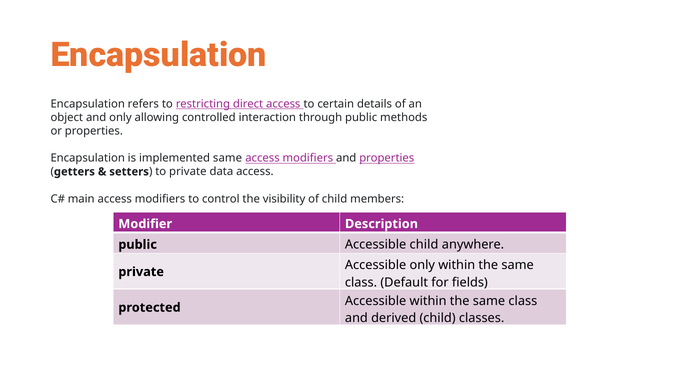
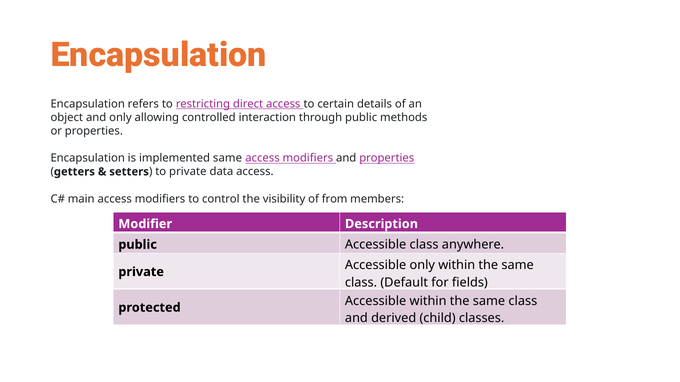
of child: child -> from (335, 199)
Accessible child: child -> class (424, 245)
